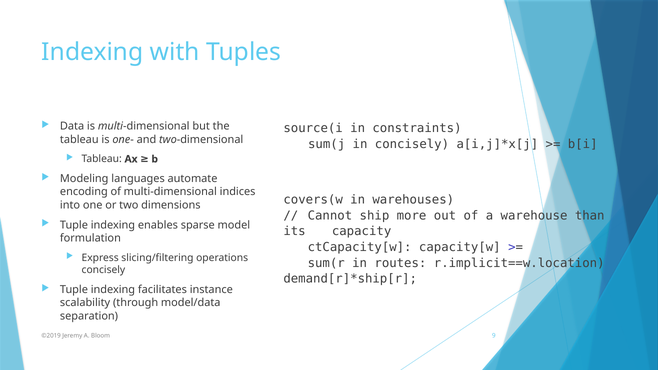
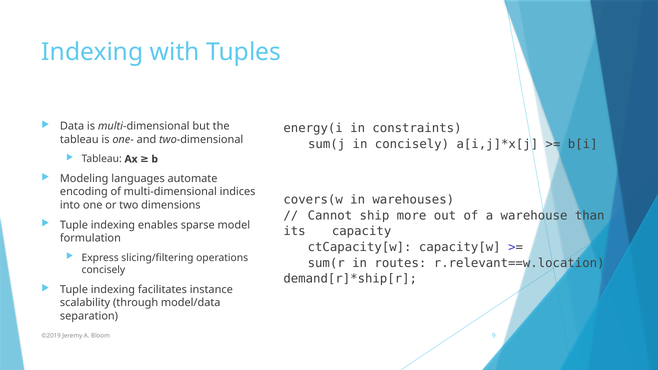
source(i: source(i -> energy(i (313, 128)
r.implicit==w.location: r.implicit==w.location -> r.relevant==w.location (519, 263)
